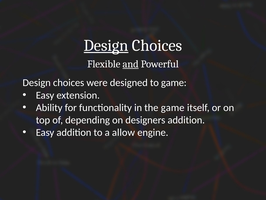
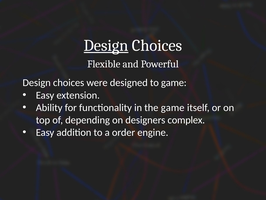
and underline: present -> none (131, 64)
designers addition: addition -> complex (186, 120)
allow: allow -> order (124, 132)
